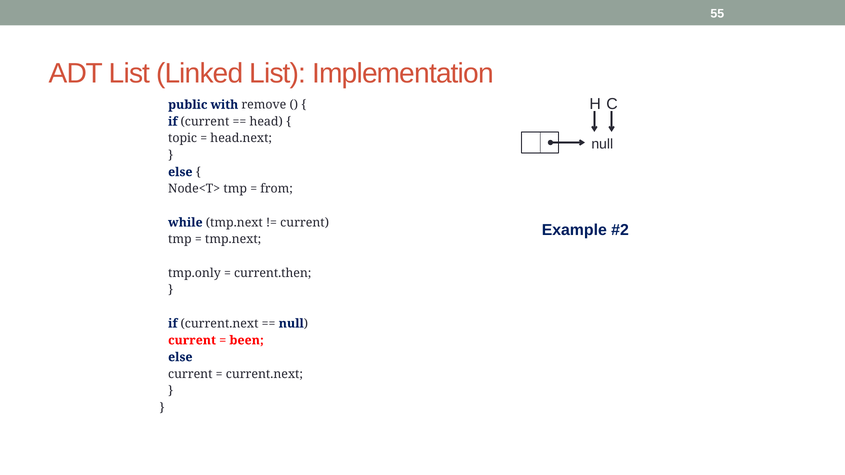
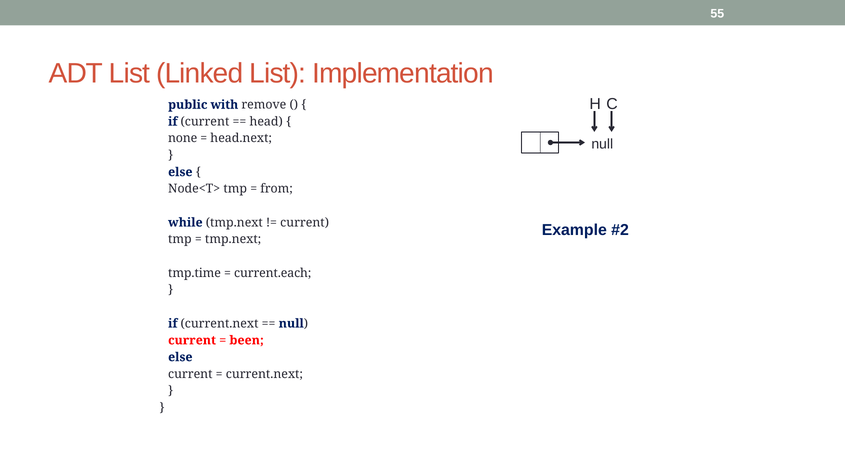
topic: topic -> none (183, 139)
tmp.only: tmp.only -> tmp.time (194, 273)
current.then: current.then -> current.each (273, 273)
